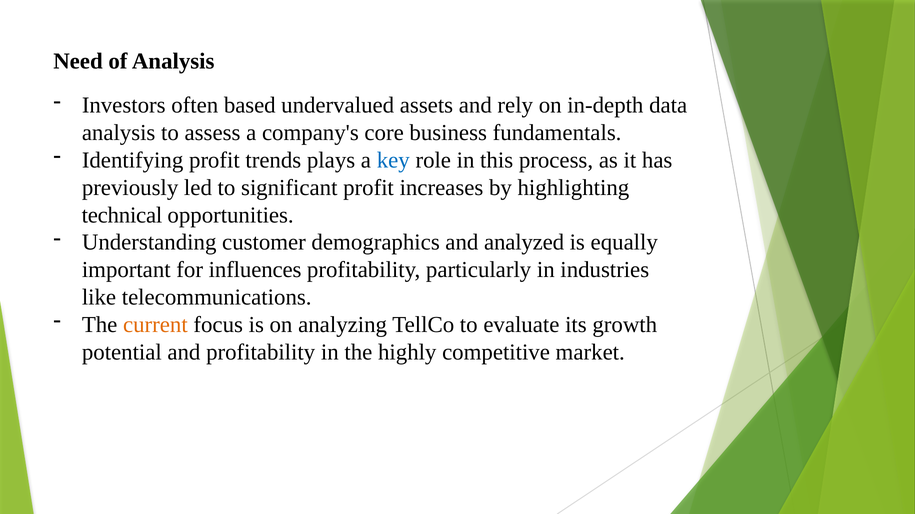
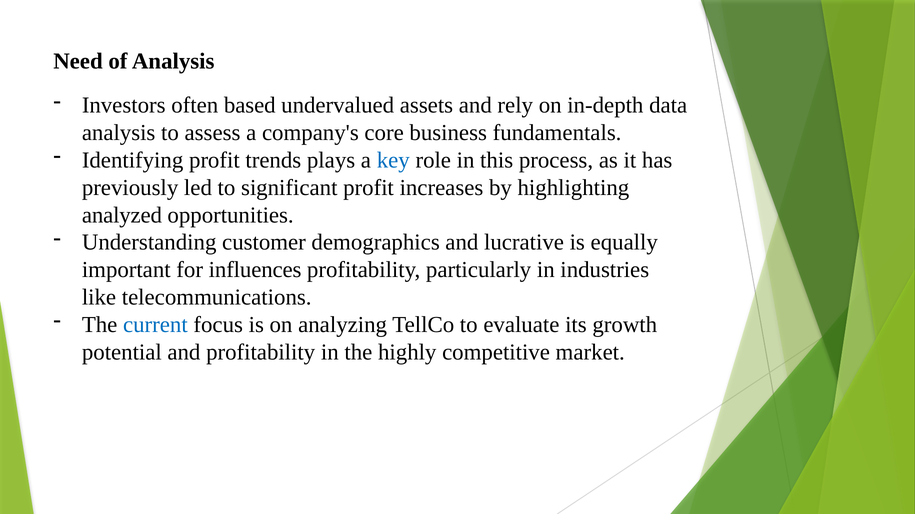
technical: technical -> analyzed (122, 215)
analyzed: analyzed -> lucrative (524, 243)
current colour: orange -> blue (155, 325)
